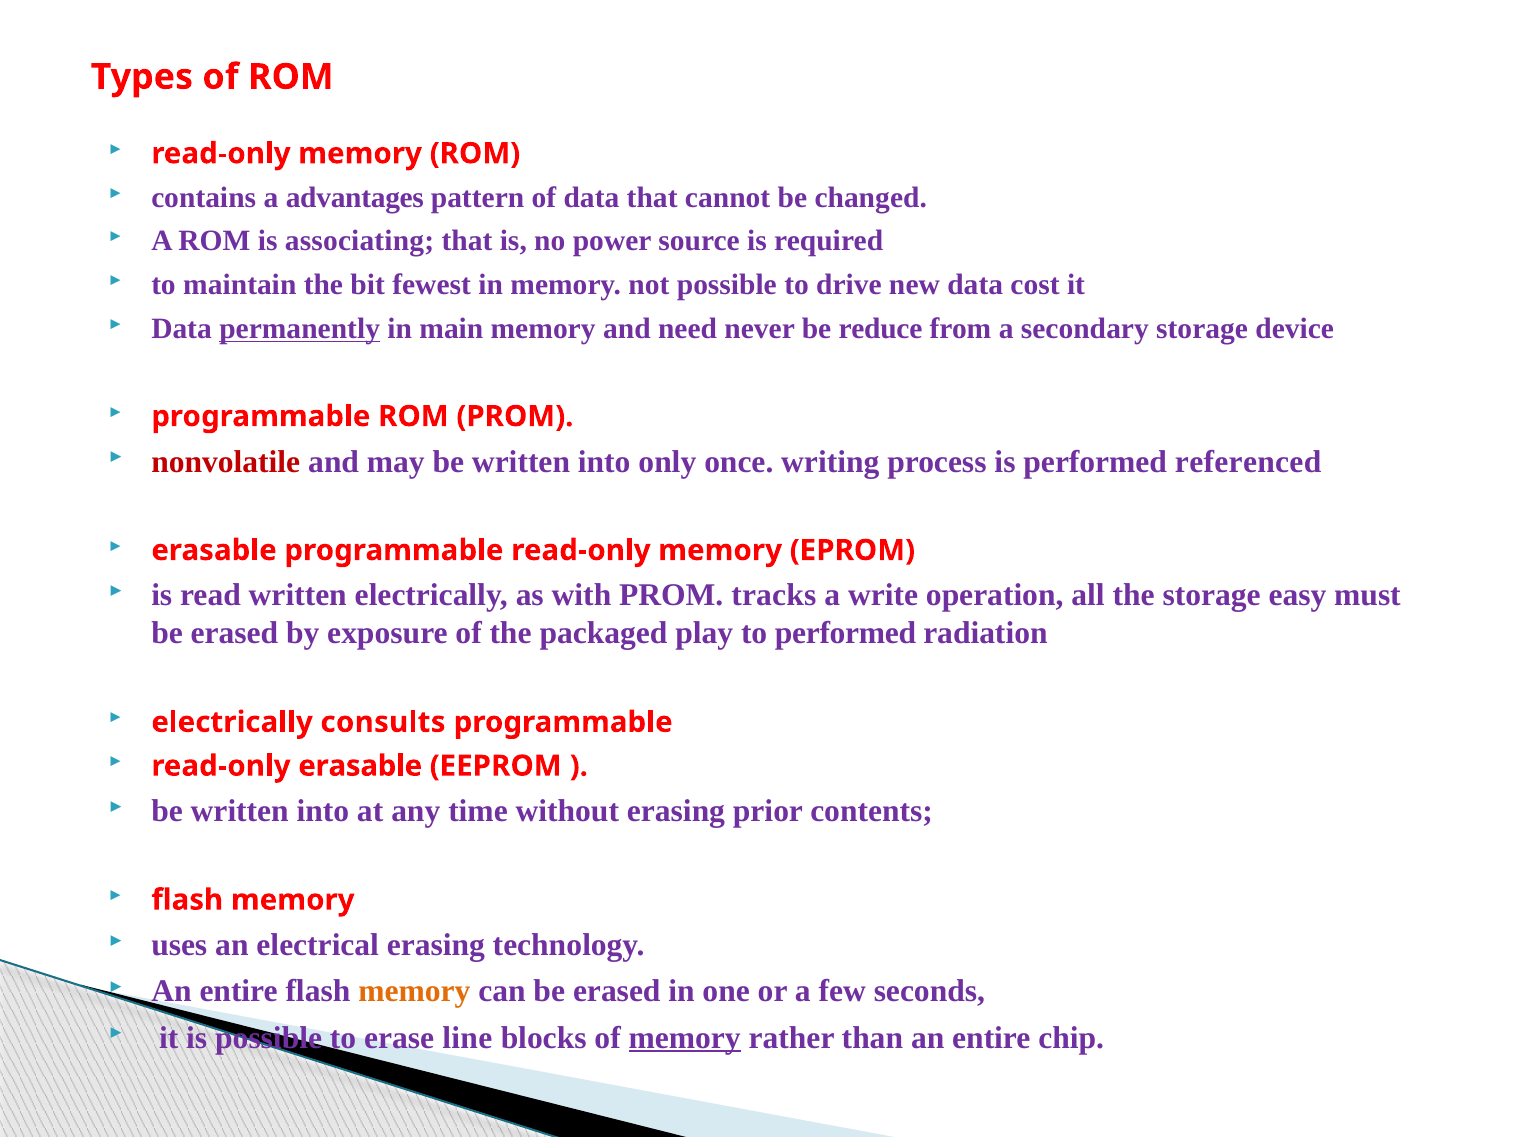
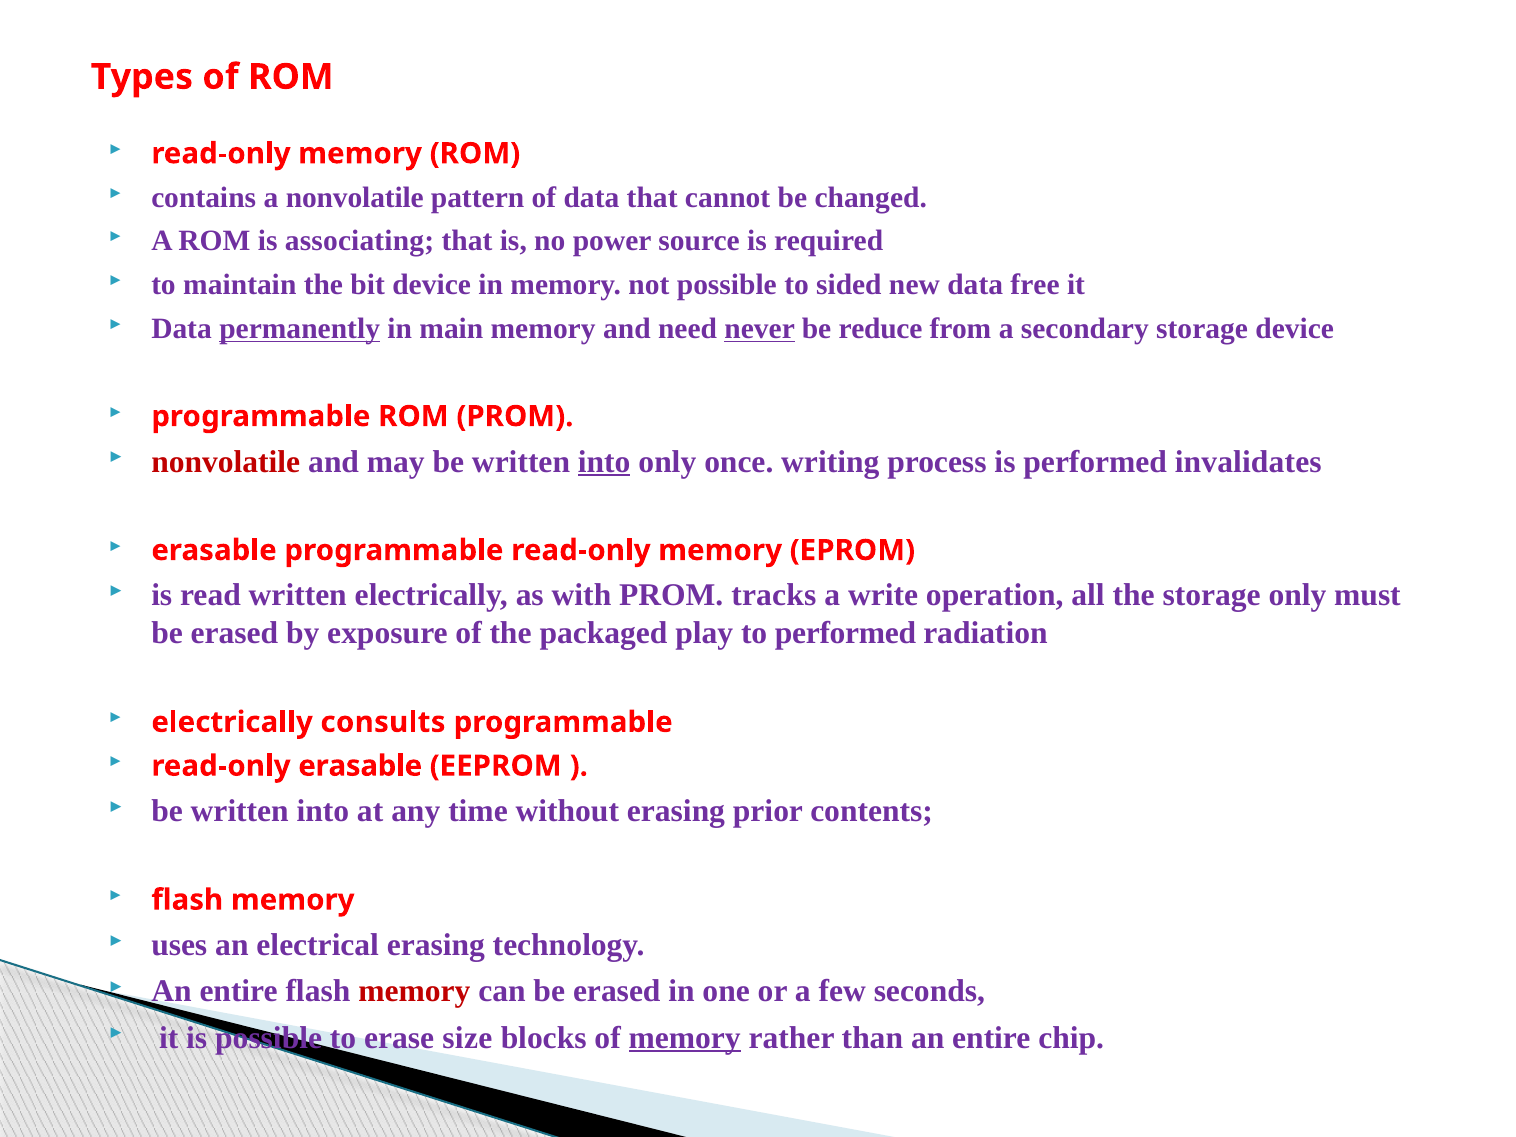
a advantages: advantages -> nonvolatile (355, 197)
bit fewest: fewest -> device (432, 285)
drive: drive -> sided (849, 285)
cost: cost -> free (1035, 285)
never underline: none -> present (760, 329)
into underline: none -> present (604, 462)
referenced: referenced -> invalidates (1248, 462)
storage easy: easy -> only (1297, 596)
memory colour: orange -> red (414, 991)
line: line -> size (467, 1038)
